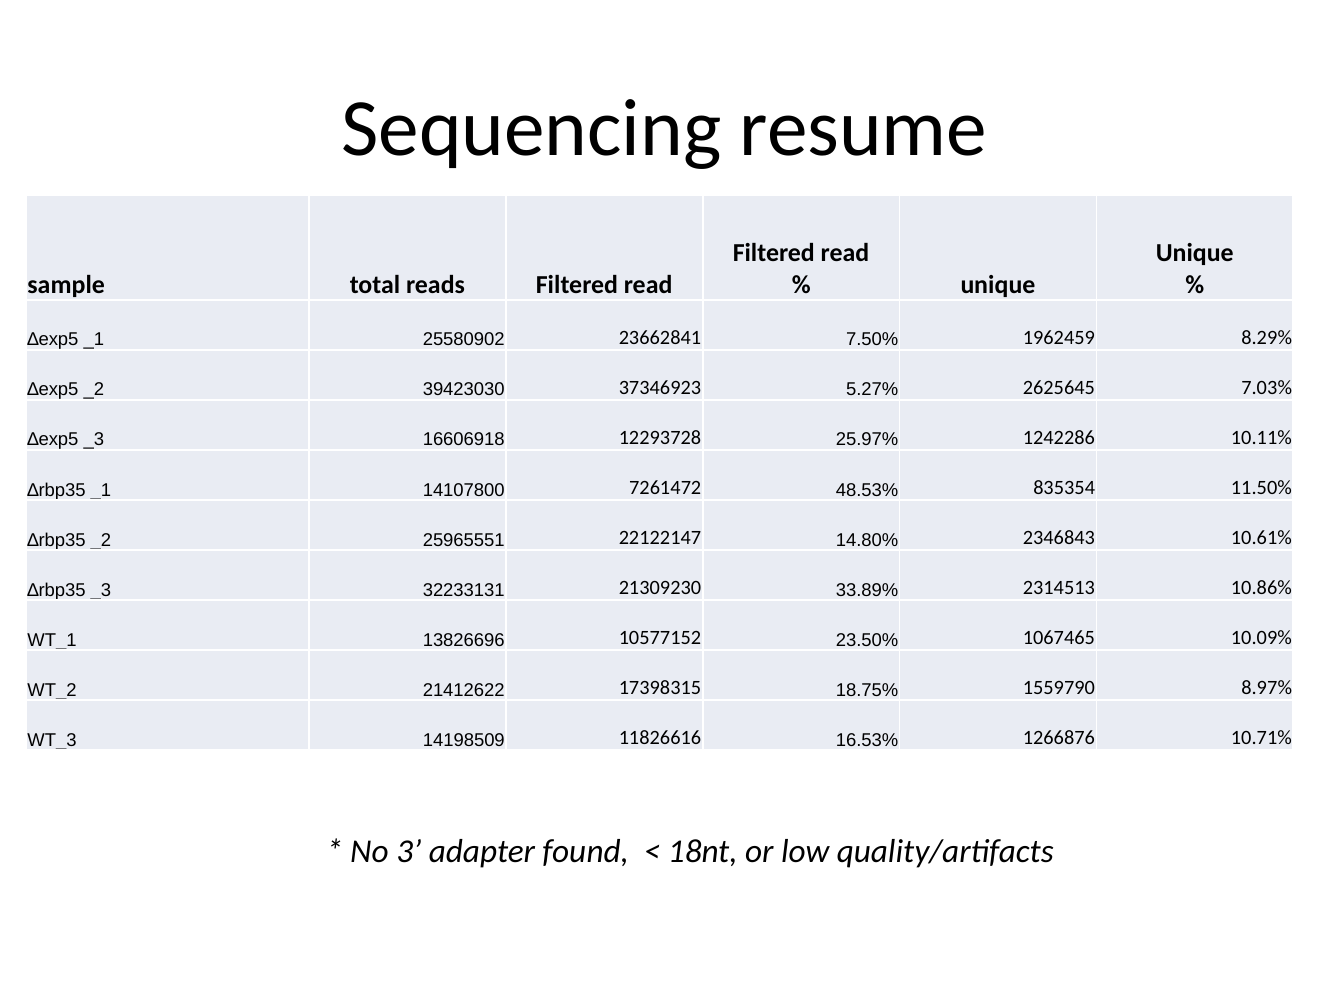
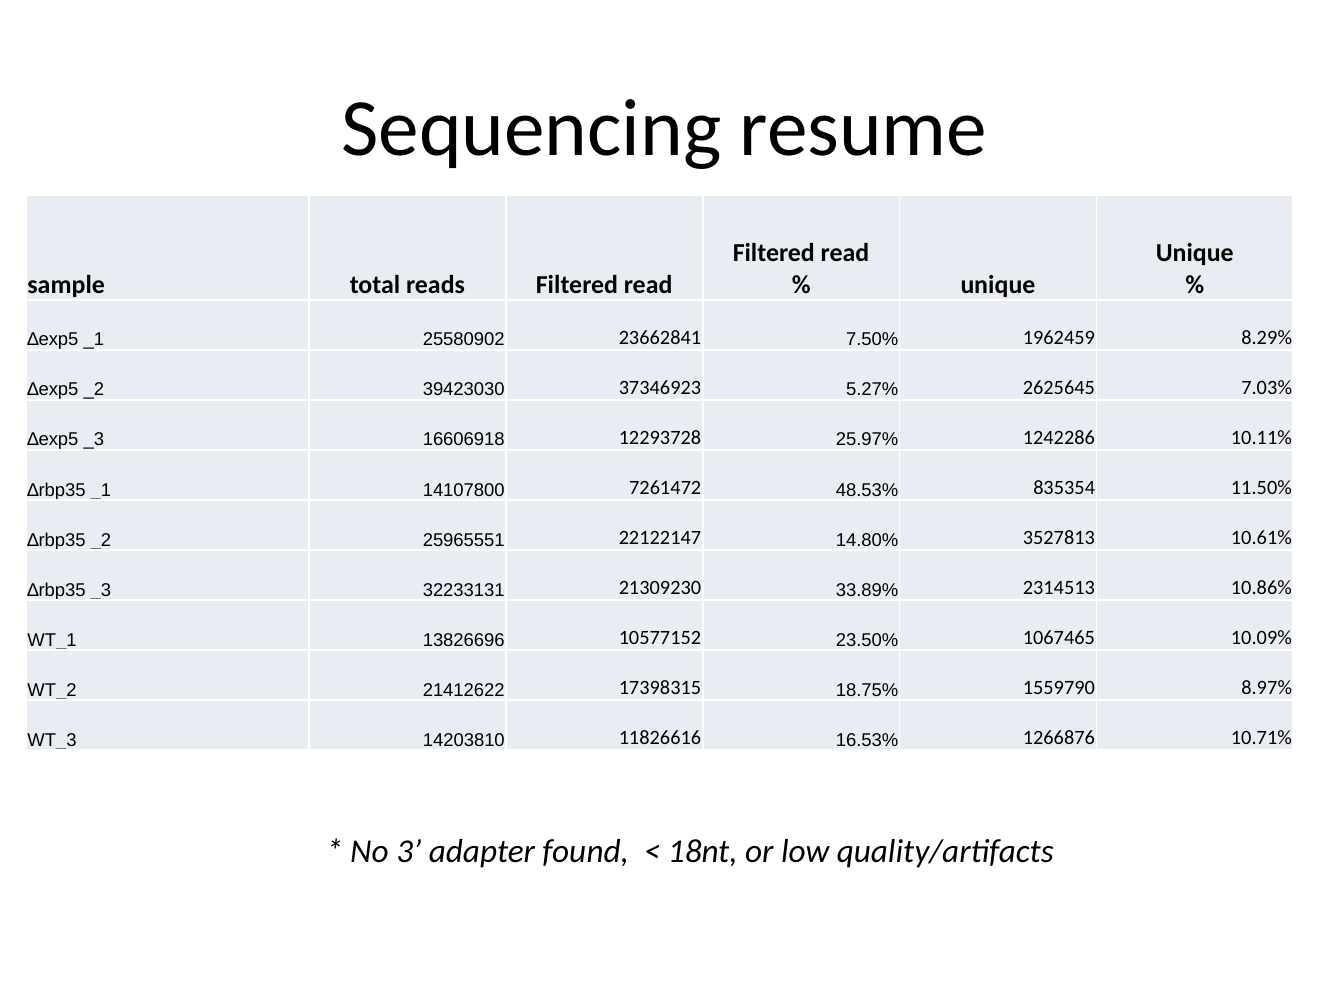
2346843: 2346843 -> 3527813 (1059, 537)
14198509: 14198509 -> 14203810 (464, 740)
